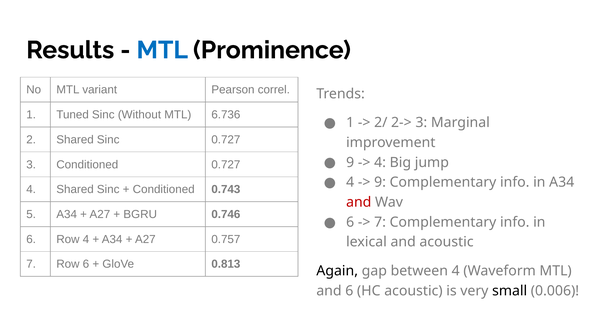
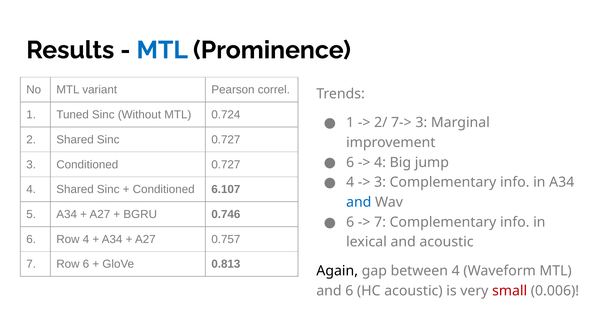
6.736: 6.736 -> 0.724 (226, 115)
2->: 2-> -> 7-> (401, 123)
9: 9 -> 6 (350, 163)
9: 9 -> 3 (380, 182)
0.743: 0.743 -> 6.107 (226, 190)
and colour: red -> blue (359, 202)
small colour: black -> red (510, 291)
